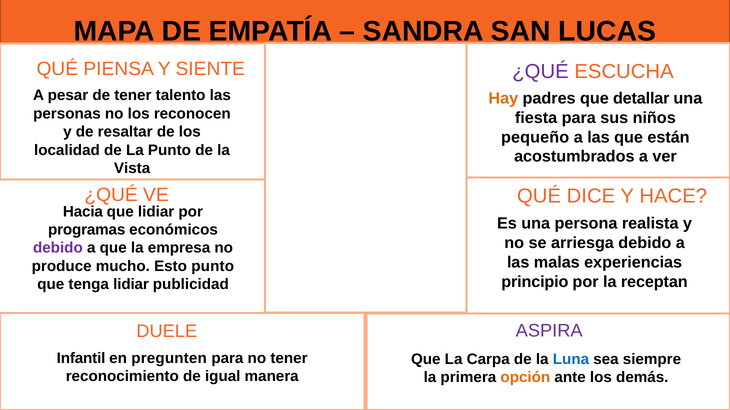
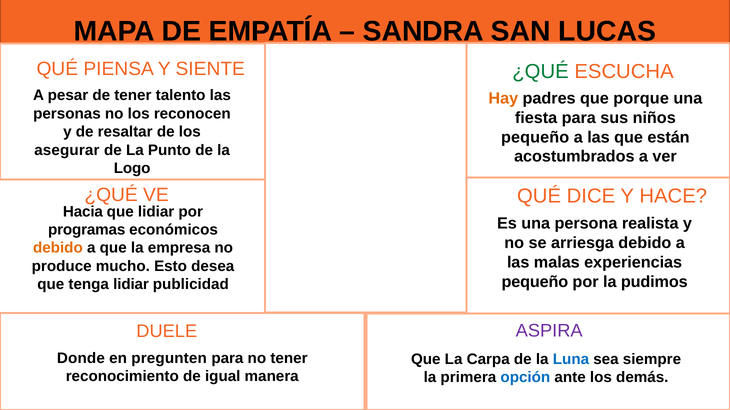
¿QUÉ colour: purple -> green (541, 72)
detallar: detallar -> porque (641, 99)
localidad: localidad -> asegurar (67, 150)
Vista: Vista -> Logo (132, 169)
debido colour: purple -> orange (58, 248)
Esto punto: punto -> desea (213, 267)
principio: principio -> pequeño (535, 282)
receptan: receptan -> pudimos (654, 282)
Infantil: Infantil -> Donde (81, 359)
opción colour: orange -> blue (525, 378)
